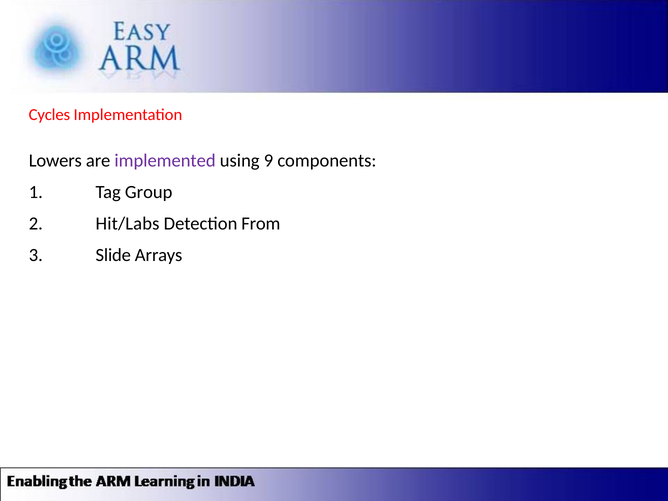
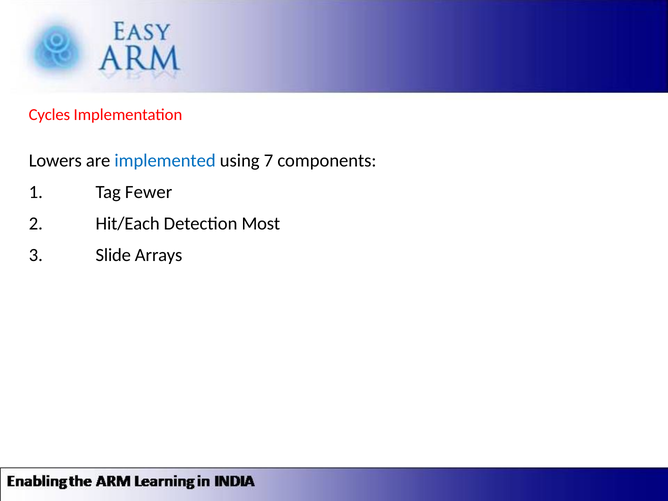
implemented colour: purple -> blue (165, 160)
9: 9 -> 7 (269, 160)
Group: Group -> Fewer (149, 192)
Hit/Labs: Hit/Labs -> Hit/Each (128, 224)
From: From -> Most (261, 224)
